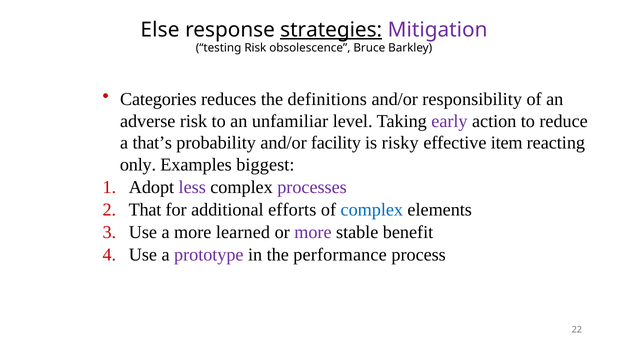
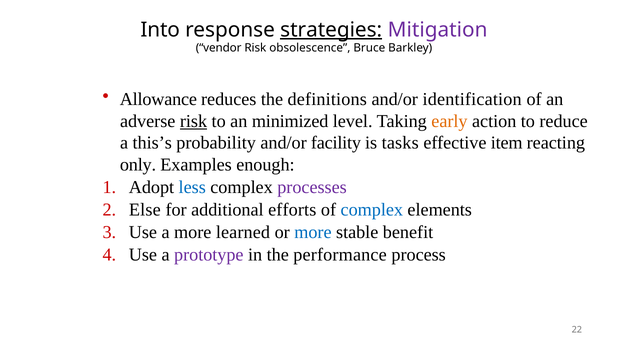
Else: Else -> Into (160, 30)
testing: testing -> vendor (219, 48)
Categories: Categories -> Allowance (158, 99)
responsibility: responsibility -> identification (472, 99)
risk underline: none -> present (193, 121)
unfamiliar: unfamiliar -> minimized (290, 121)
early colour: purple -> orange (449, 121)
that’s: that’s -> this’s (152, 143)
risky: risky -> tasks (400, 143)
biggest: biggest -> enough (265, 165)
less colour: purple -> blue (192, 187)
That: That -> Else (145, 210)
more colour: purple -> blue (313, 232)
